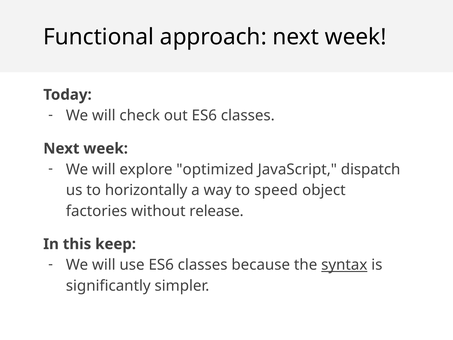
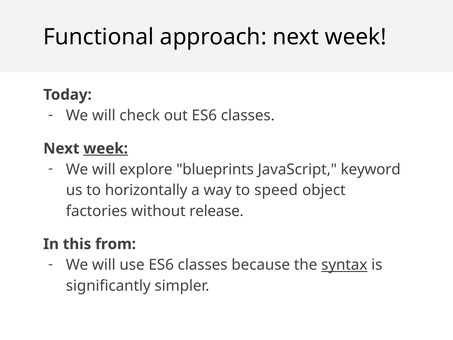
week underline: none -> present (106, 148)
optimized: optimized -> blueprints (215, 169)
dispatch: dispatch -> keyword (371, 169)
keep: keep -> from (116, 244)
